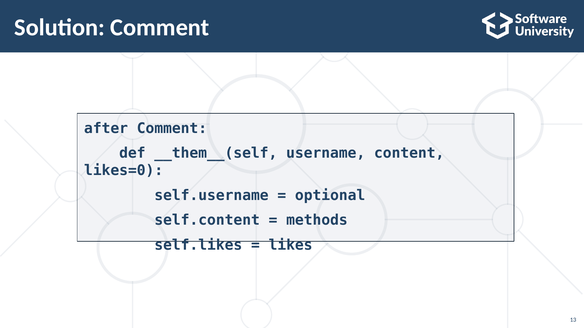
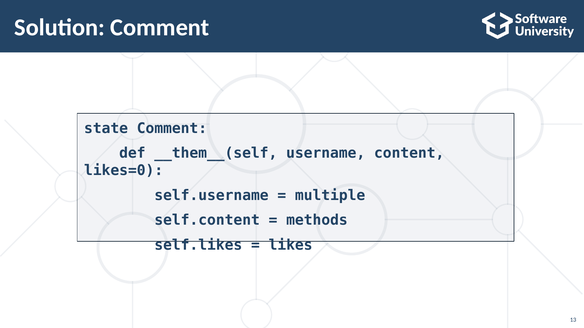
after: after -> state (106, 128)
optional: optional -> multiple (330, 196)
